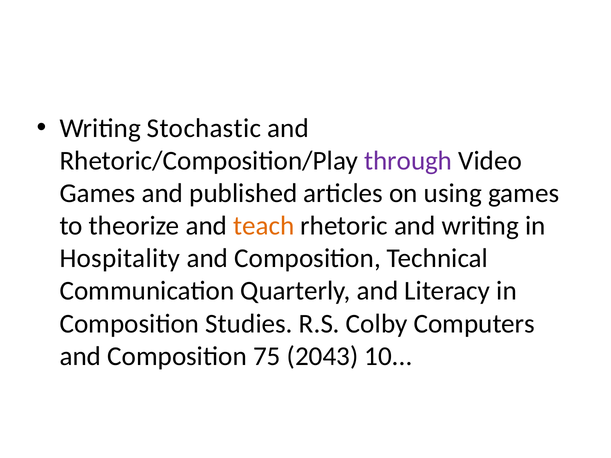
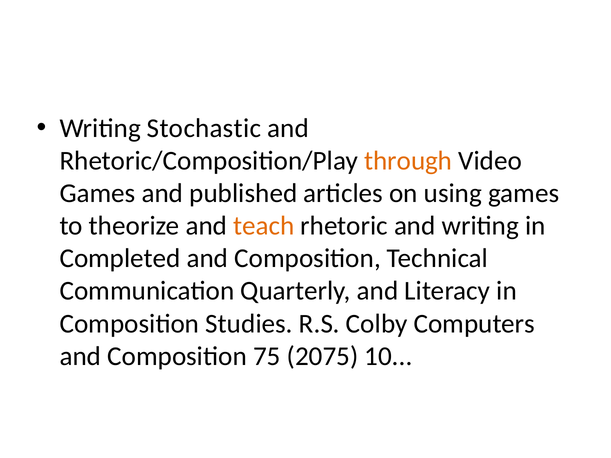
through colour: purple -> orange (408, 161)
Hospitality: Hospitality -> Completed (120, 259)
2043: 2043 -> 2075 (323, 356)
